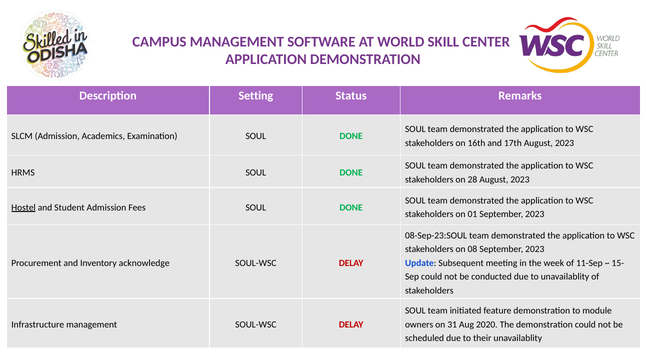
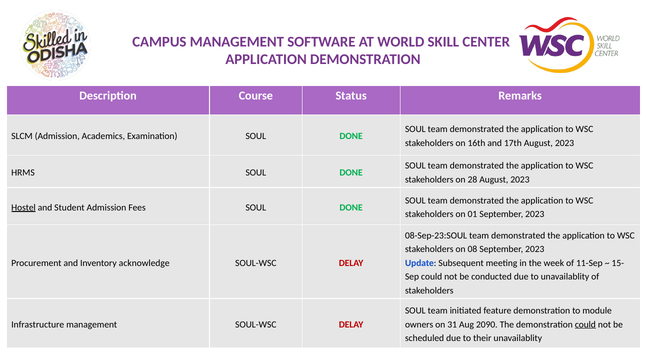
Setting: Setting -> Course (256, 96)
2020: 2020 -> 2090 (487, 325)
could underline: none -> present (585, 325)
